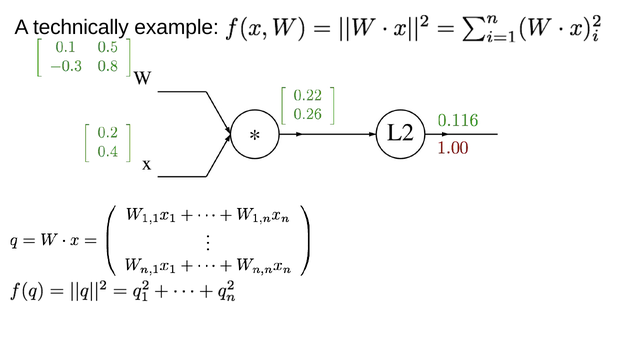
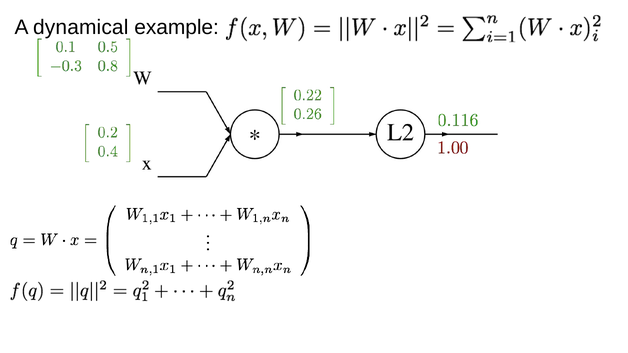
technically: technically -> dynamical (81, 27)
